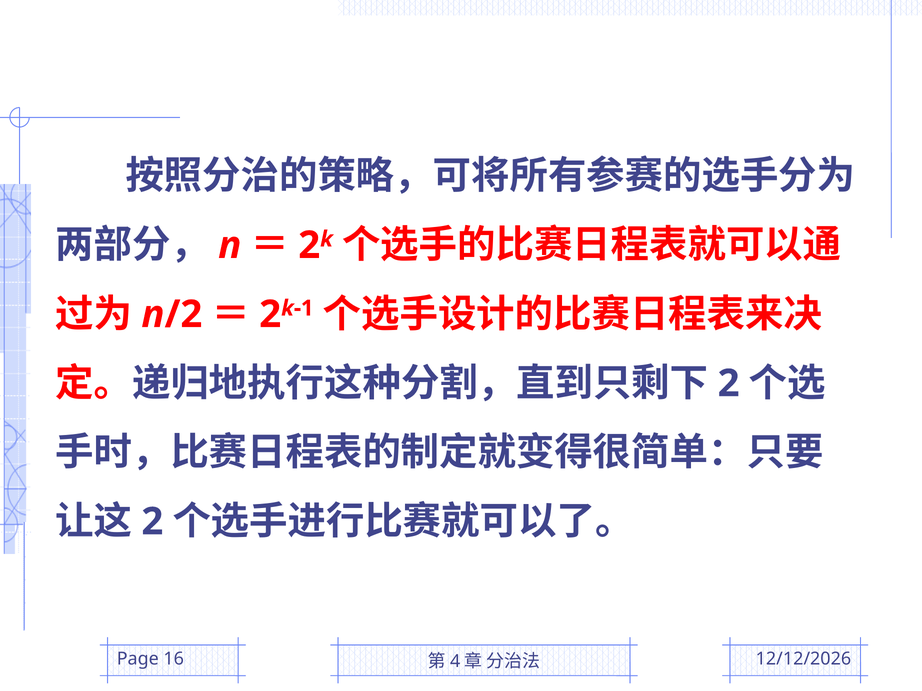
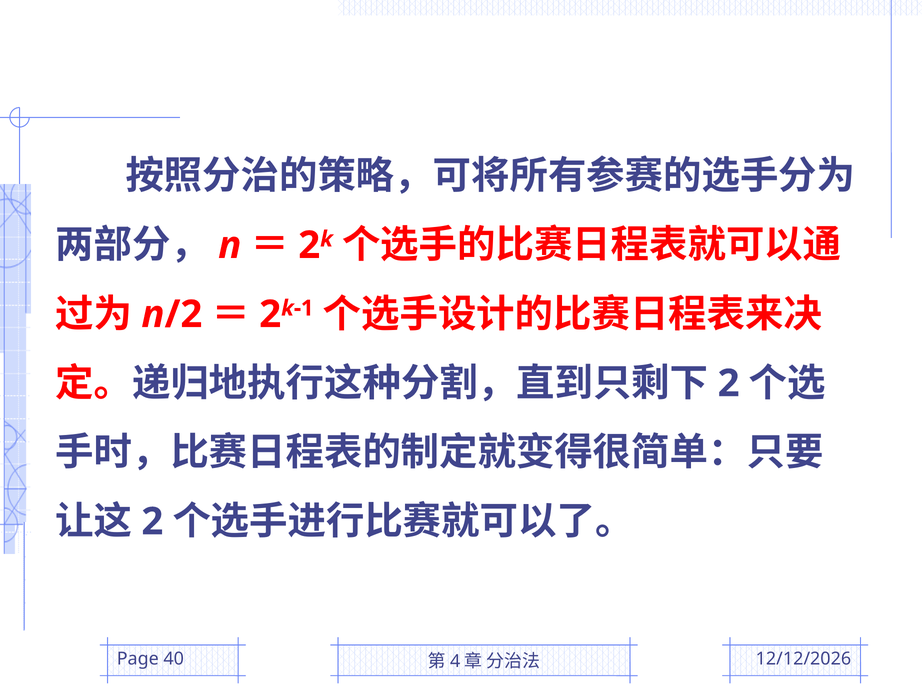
16: 16 -> 40 (174, 659)
